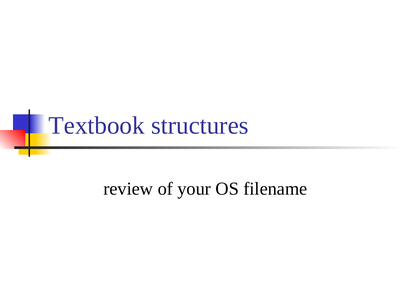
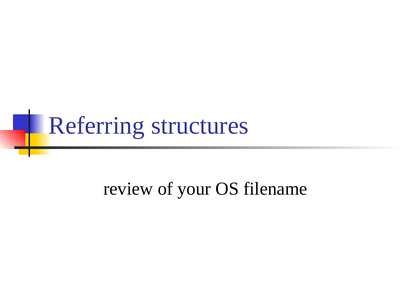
Textbook: Textbook -> Referring (97, 126)
